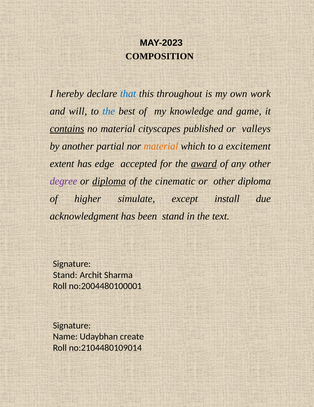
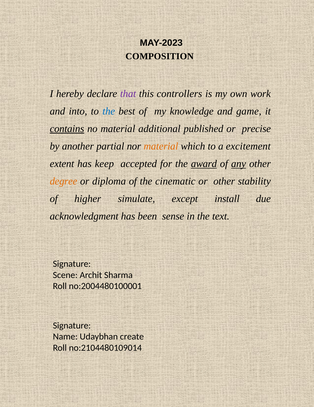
that colour: blue -> purple (128, 94)
throughout: throughout -> controllers (179, 94)
will: will -> into (78, 111)
cityscapes: cityscapes -> additional (159, 129)
valleys: valleys -> precise (256, 129)
edge: edge -> keep (104, 164)
any underline: none -> present (239, 164)
degree colour: purple -> orange (64, 181)
diploma underline: present -> none (109, 181)
other diploma: diploma -> stability (254, 181)
been stand: stand -> sense (173, 216)
Stand: Stand -> Scene (65, 275)
